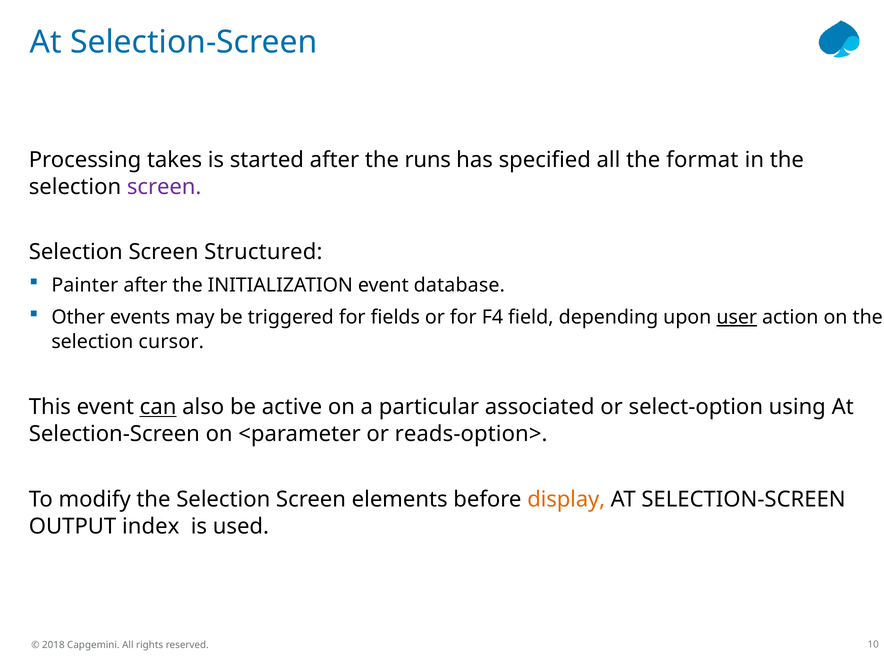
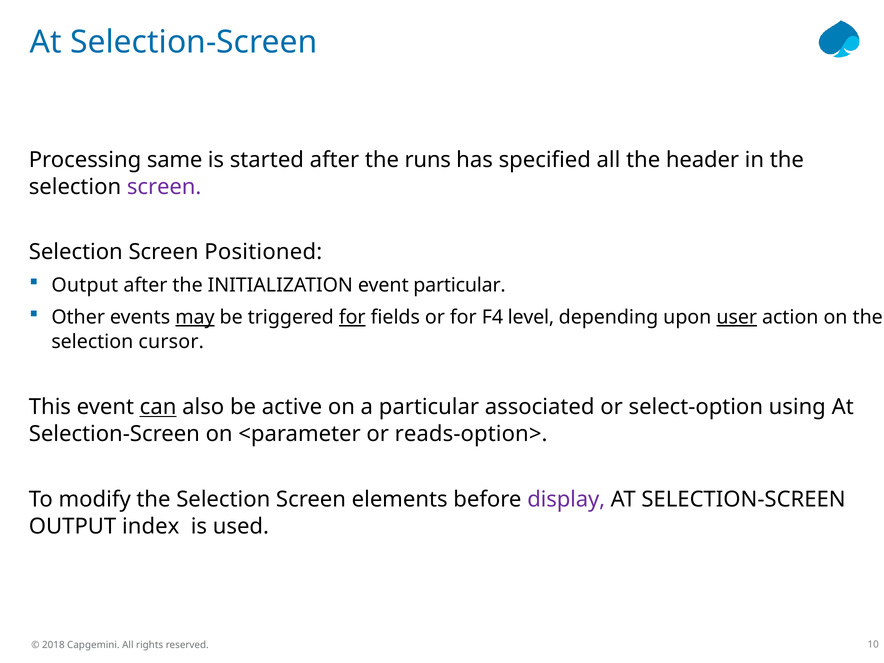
takes: takes -> same (175, 160)
format: format -> header (702, 160)
Structured: Structured -> Positioned (263, 252)
Painter: Painter -> Output (85, 285)
event database: database -> particular (460, 285)
may underline: none -> present (195, 317)
for underline: none -> present (352, 317)
field: field -> level (531, 317)
display colour: orange -> purple (566, 499)
